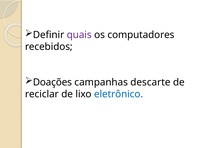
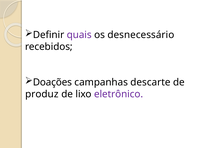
computadores: computadores -> desnecessário (141, 35)
reciclar: reciclar -> produz (42, 94)
eletrônico colour: blue -> purple (119, 94)
